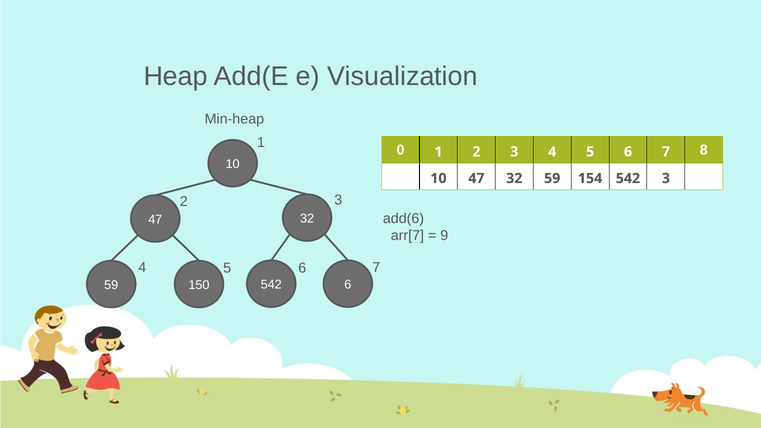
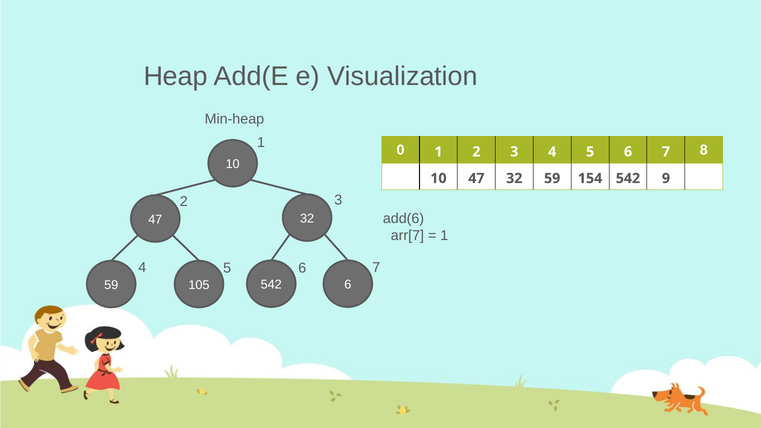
542 3: 3 -> 9 (666, 178)
9: 9 -> 1 (444, 236)
150: 150 -> 105 (199, 285)
